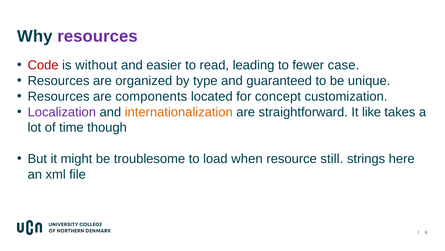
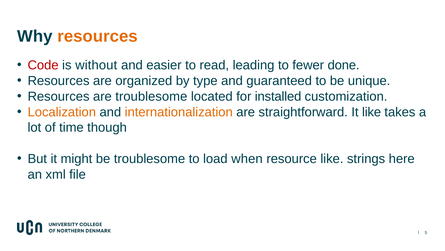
resources colour: purple -> orange (97, 36)
case: case -> done (344, 65)
are components: components -> troublesome (151, 96)
concept: concept -> installed (278, 96)
Localization colour: purple -> orange (62, 112)
resource still: still -> like (332, 158)
